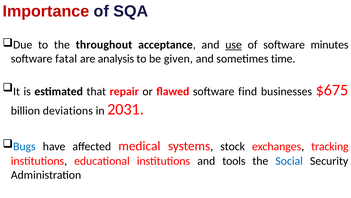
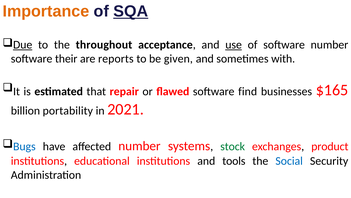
Importance colour: red -> orange (46, 11)
SQA underline: none -> present (131, 11)
Due underline: none -> present (23, 45)
software minutes: minutes -> number (329, 45)
fatal: fatal -> their (66, 59)
analysis: analysis -> reports (116, 59)
time: time -> with (283, 59)
$675: $675 -> $165 (332, 90)
deviations: deviations -> portability (68, 110)
2031: 2031 -> 2021 (126, 109)
affected medical: medical -> number (139, 146)
stock colour: black -> green (233, 146)
tracking: tracking -> product (330, 146)
